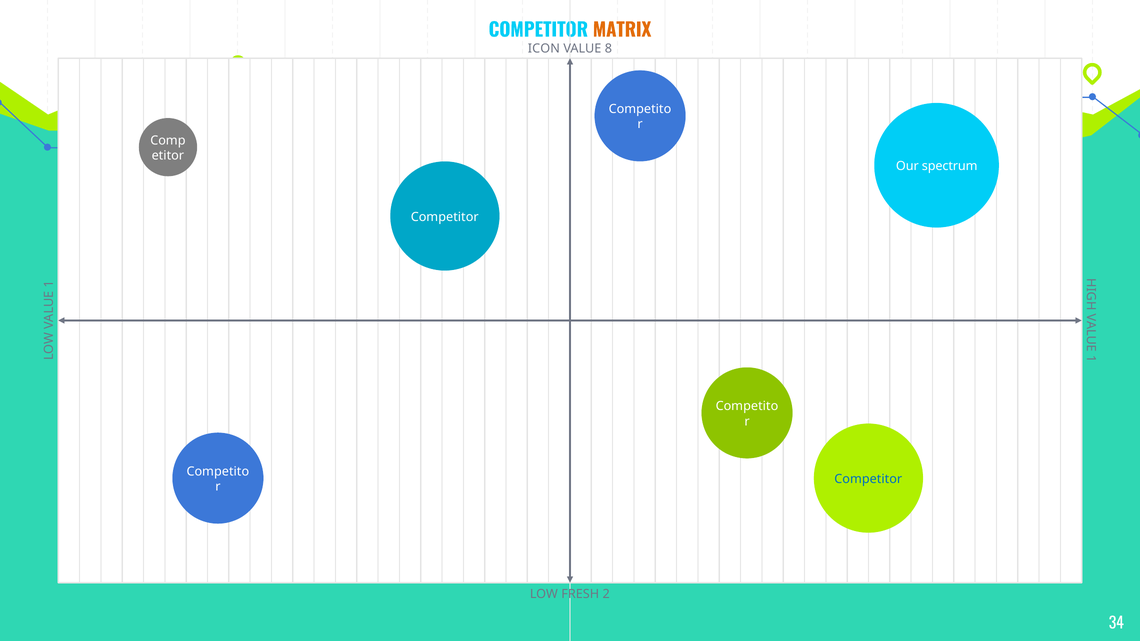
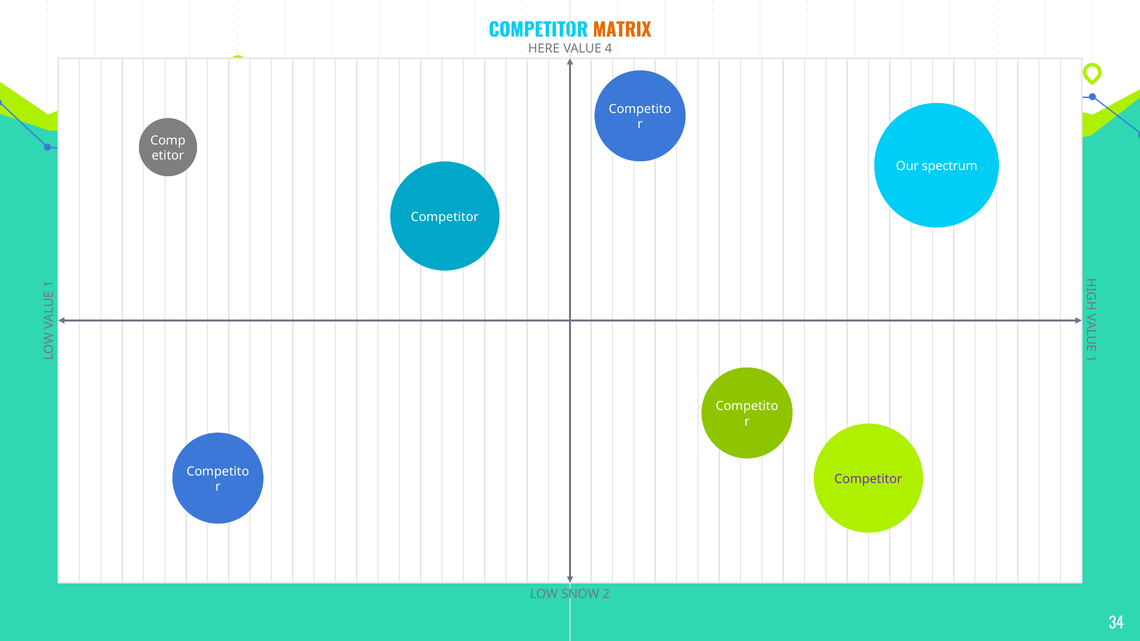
ICON: ICON -> HERE (544, 49)
8: 8 -> 4 (608, 49)
Competitor colour: blue -> purple (868, 479)
FRESH: FRESH -> SNOW (580, 594)
